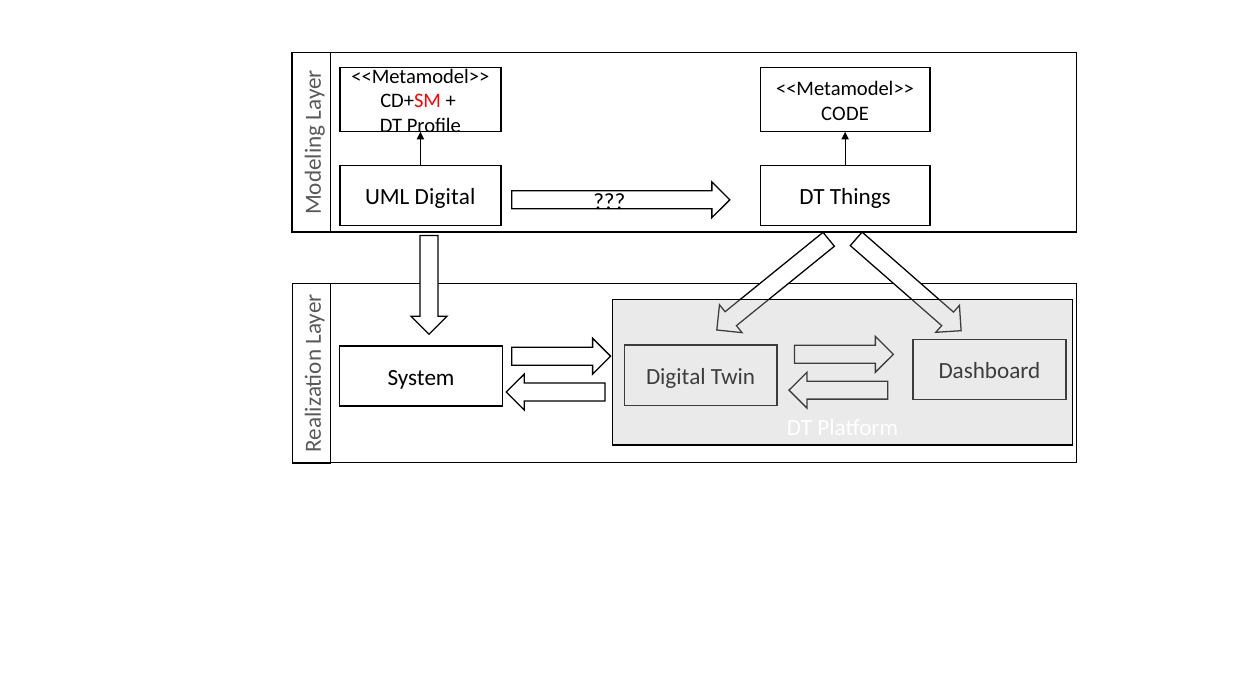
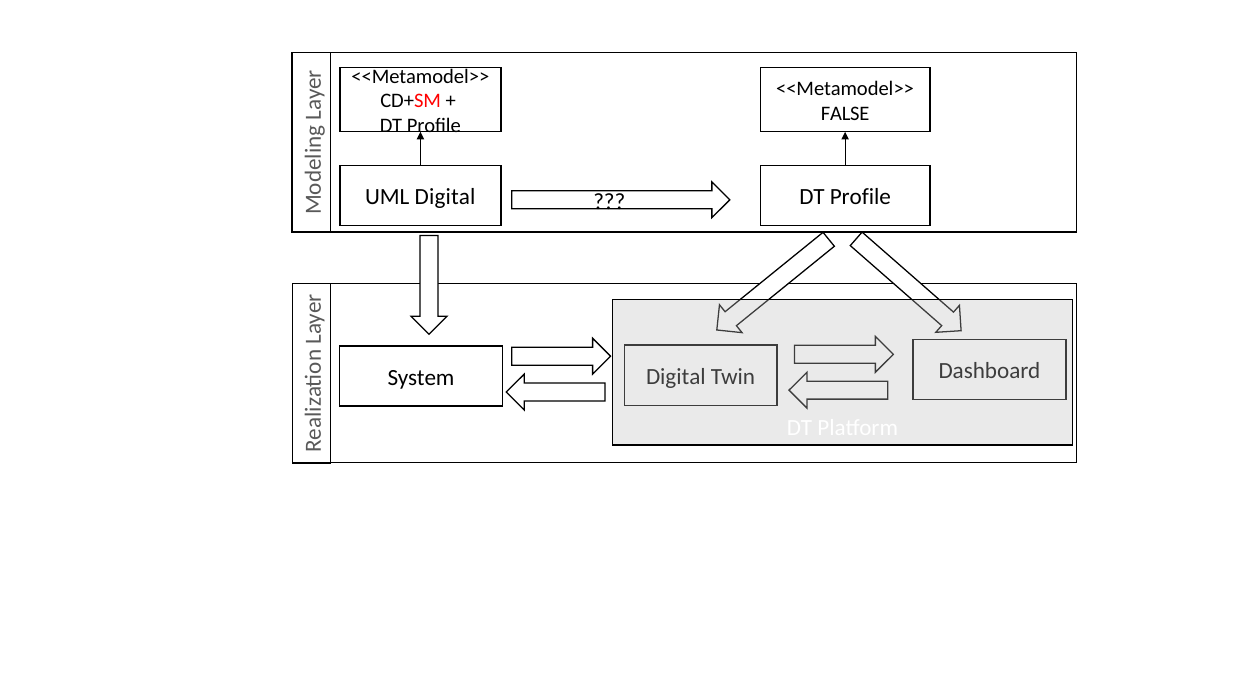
CODE: CODE -> FALSE (845, 113)
Things: Things -> Profile (860, 197)
